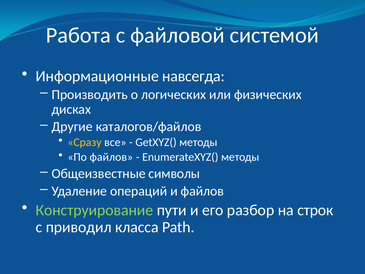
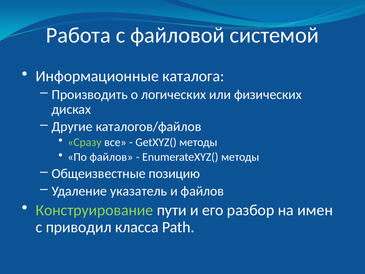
навсегда: навсегда -> каталога (193, 76)
Сразу colour: yellow -> light green (85, 142)
символы: символы -> позицию (174, 173)
операций: операций -> указатель (139, 191)
строк: строк -> имен (315, 210)
